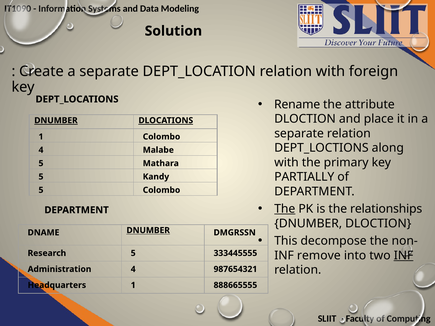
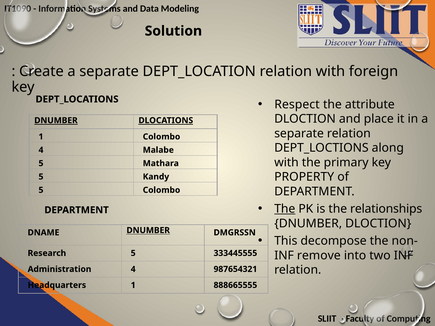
Rename: Rename -> Respect (297, 104)
PARTIALLY: PARTIALLY -> PROPERTY (304, 177)
INF underline: present -> none (404, 256)
